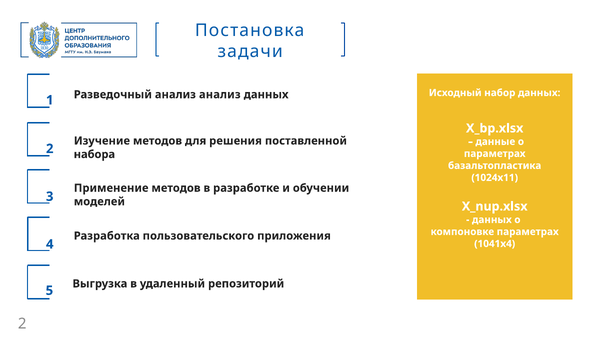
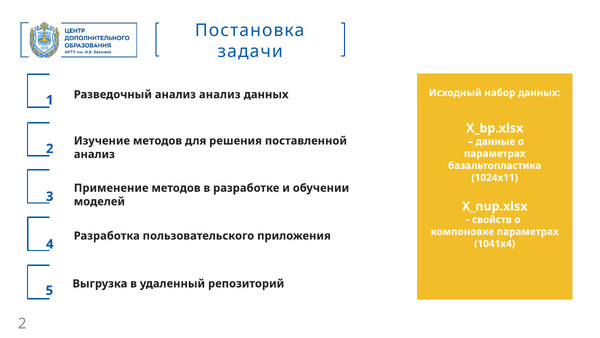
набора: набора -> анализ (94, 154)
данных: данных -> свойств (492, 219)
